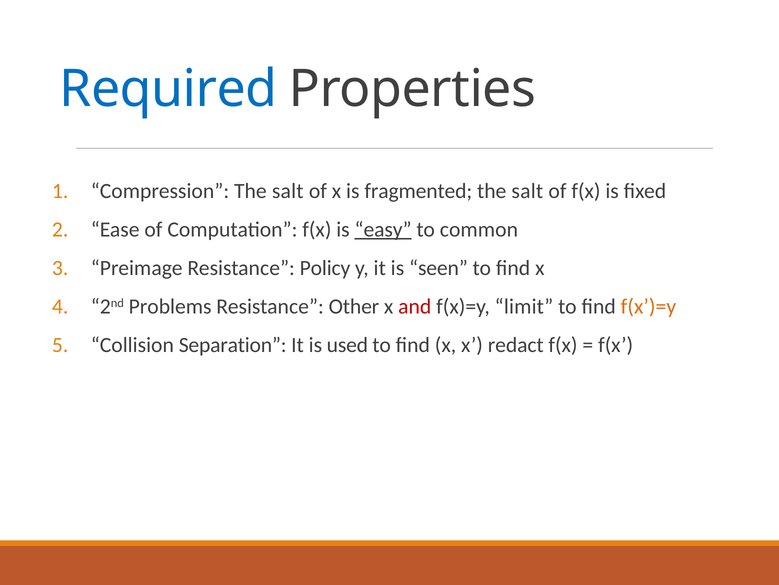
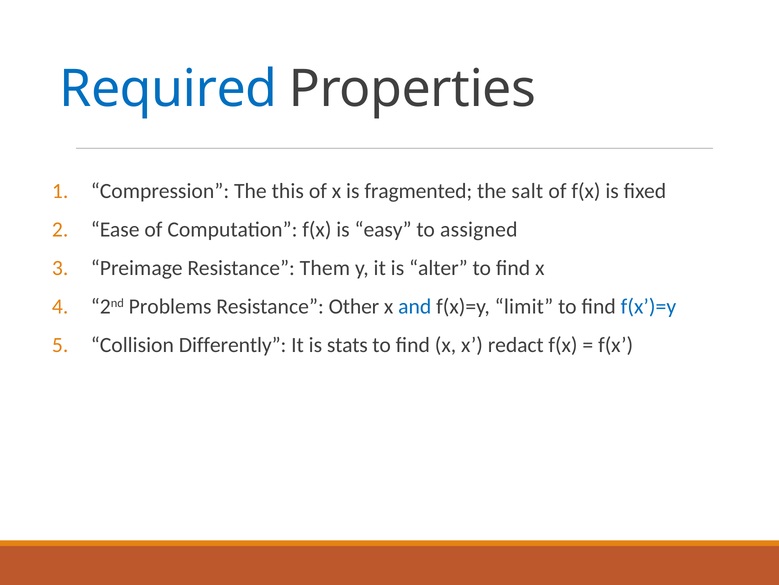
Compression The salt: salt -> this (288, 191)
easy underline: present -> none (383, 229)
common: common -> assigned (479, 229)
Policy: Policy -> Them (325, 268)
seen: seen -> alter (438, 268)
and colour: red -> blue (415, 306)
f(x’)=y colour: orange -> blue (648, 306)
Separation: Separation -> Differently (233, 345)
used: used -> stats (347, 345)
